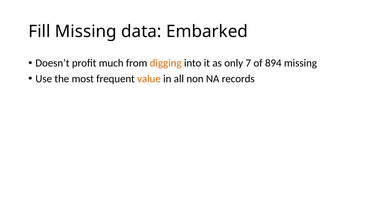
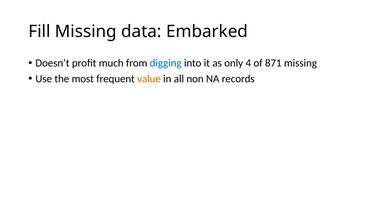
digging colour: orange -> blue (166, 63)
7: 7 -> 4 (248, 63)
894: 894 -> 871 (273, 63)
